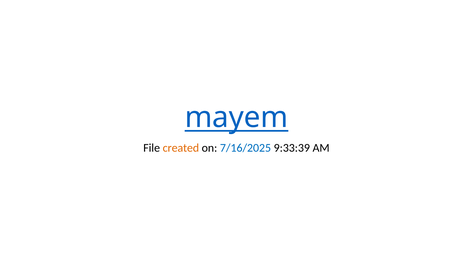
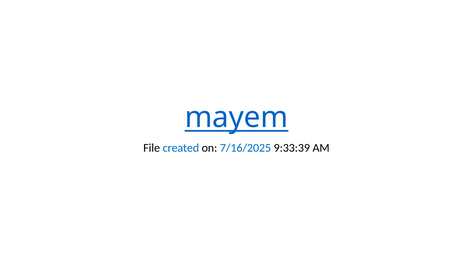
created colour: orange -> blue (181, 148)
